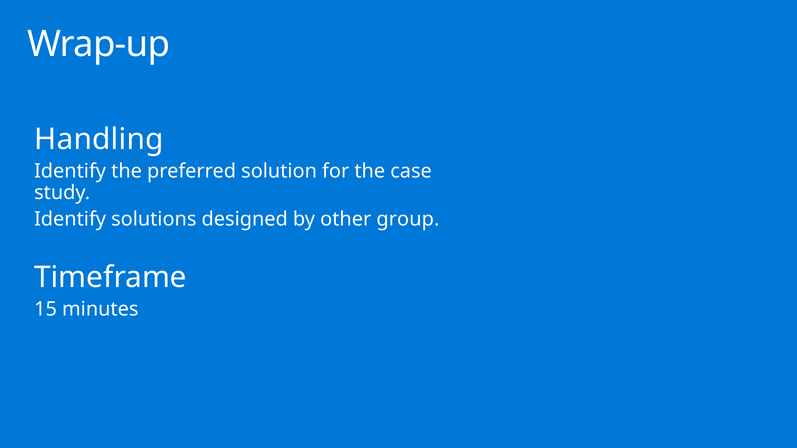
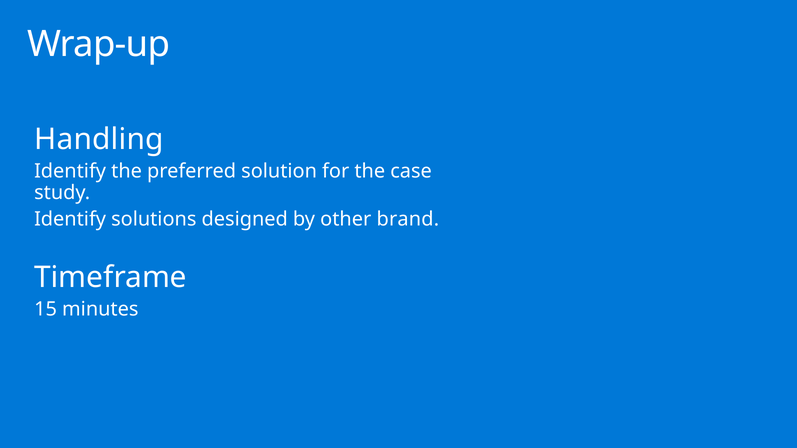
group: group -> brand (408, 219)
